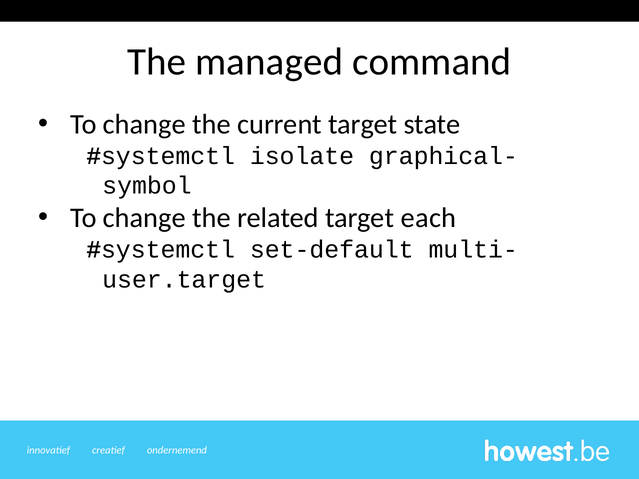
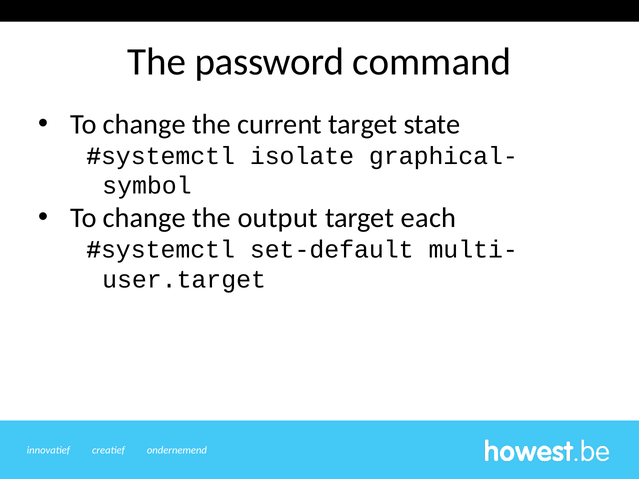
managed: managed -> password (270, 62)
related: related -> output (278, 218)
